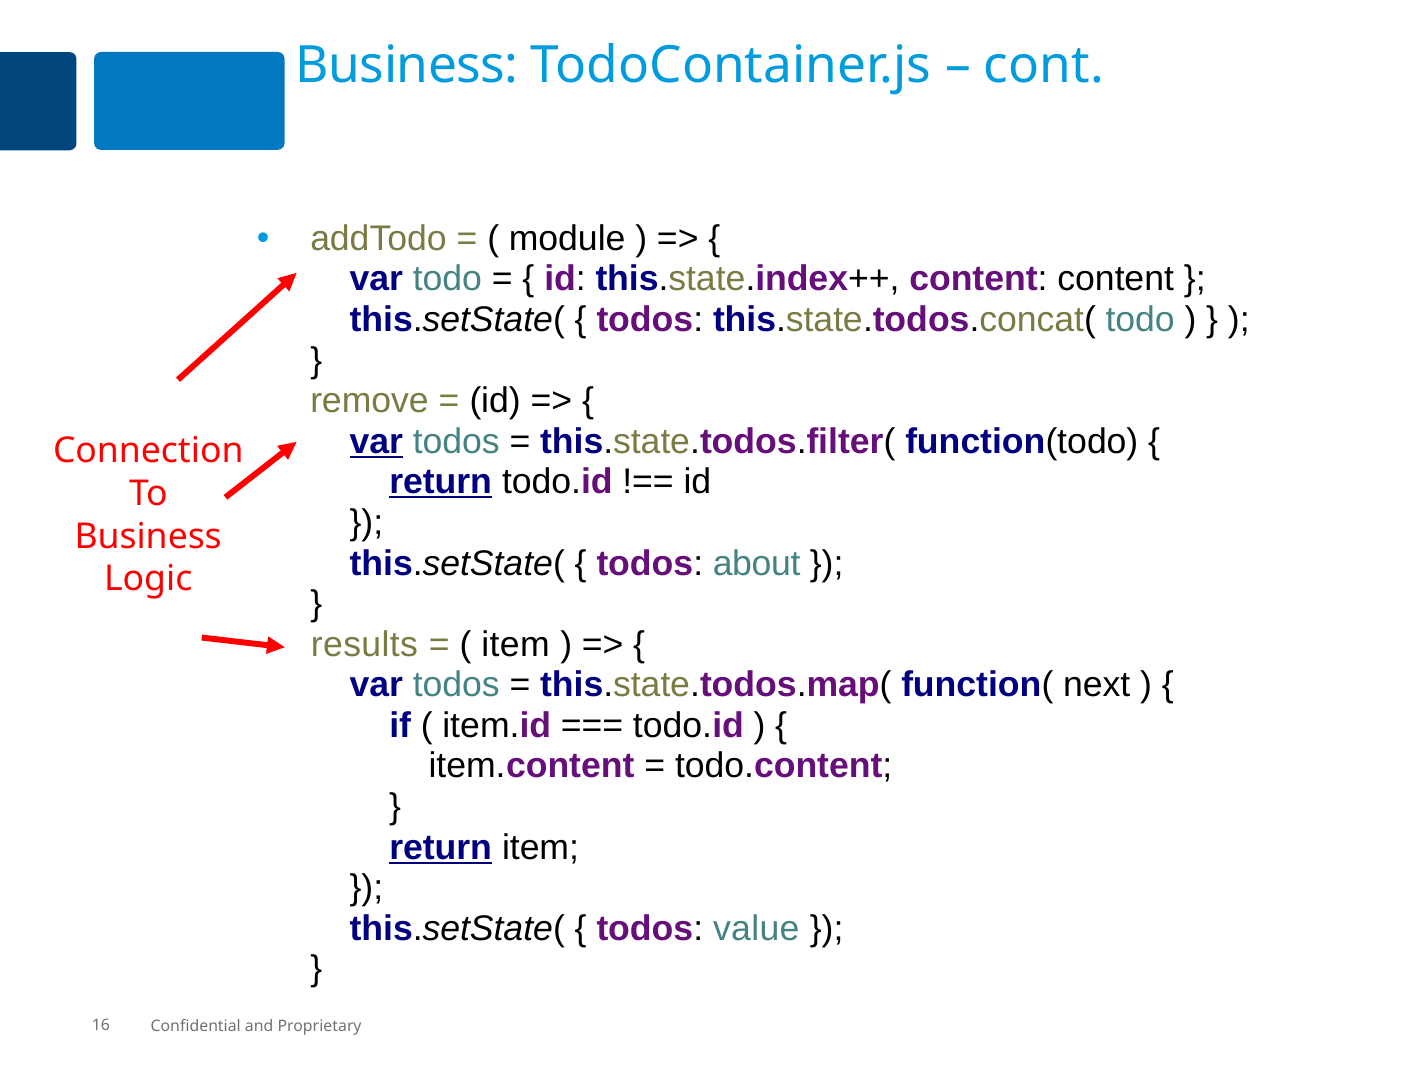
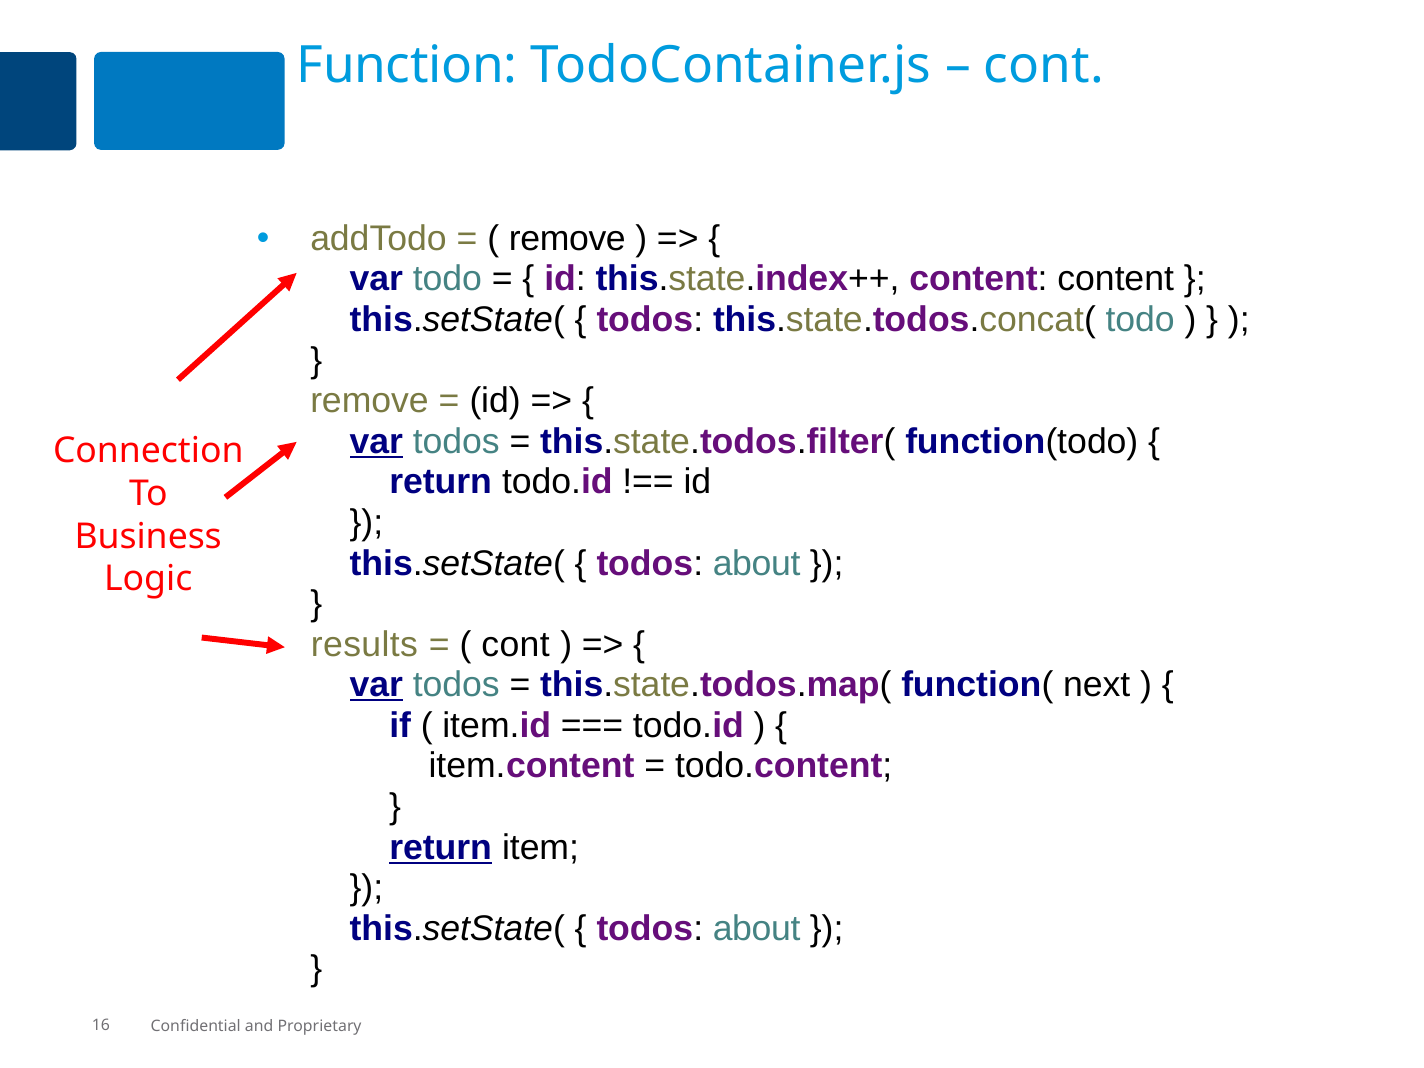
Business: Business -> Function (407, 66)
module: module -> remove (567, 239)
return underline: present -> none (441, 482)
item: item -> cont (516, 644)
var underline: none -> present (376, 685)
value: value -> about (757, 929)
